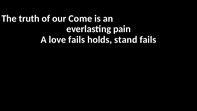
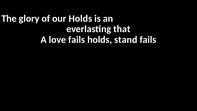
truth: truth -> glory (29, 18)
our Come: Come -> Holds (80, 18)
pain: pain -> that (122, 29)
